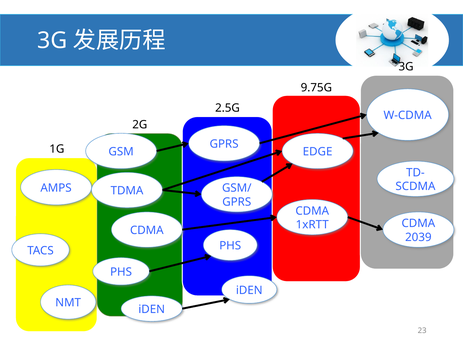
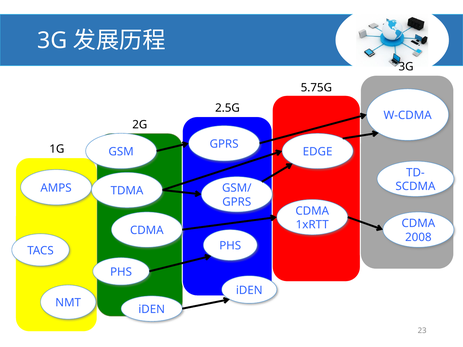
9.75G: 9.75G -> 5.75G (316, 88)
2039: 2039 -> 2008 (418, 238)
